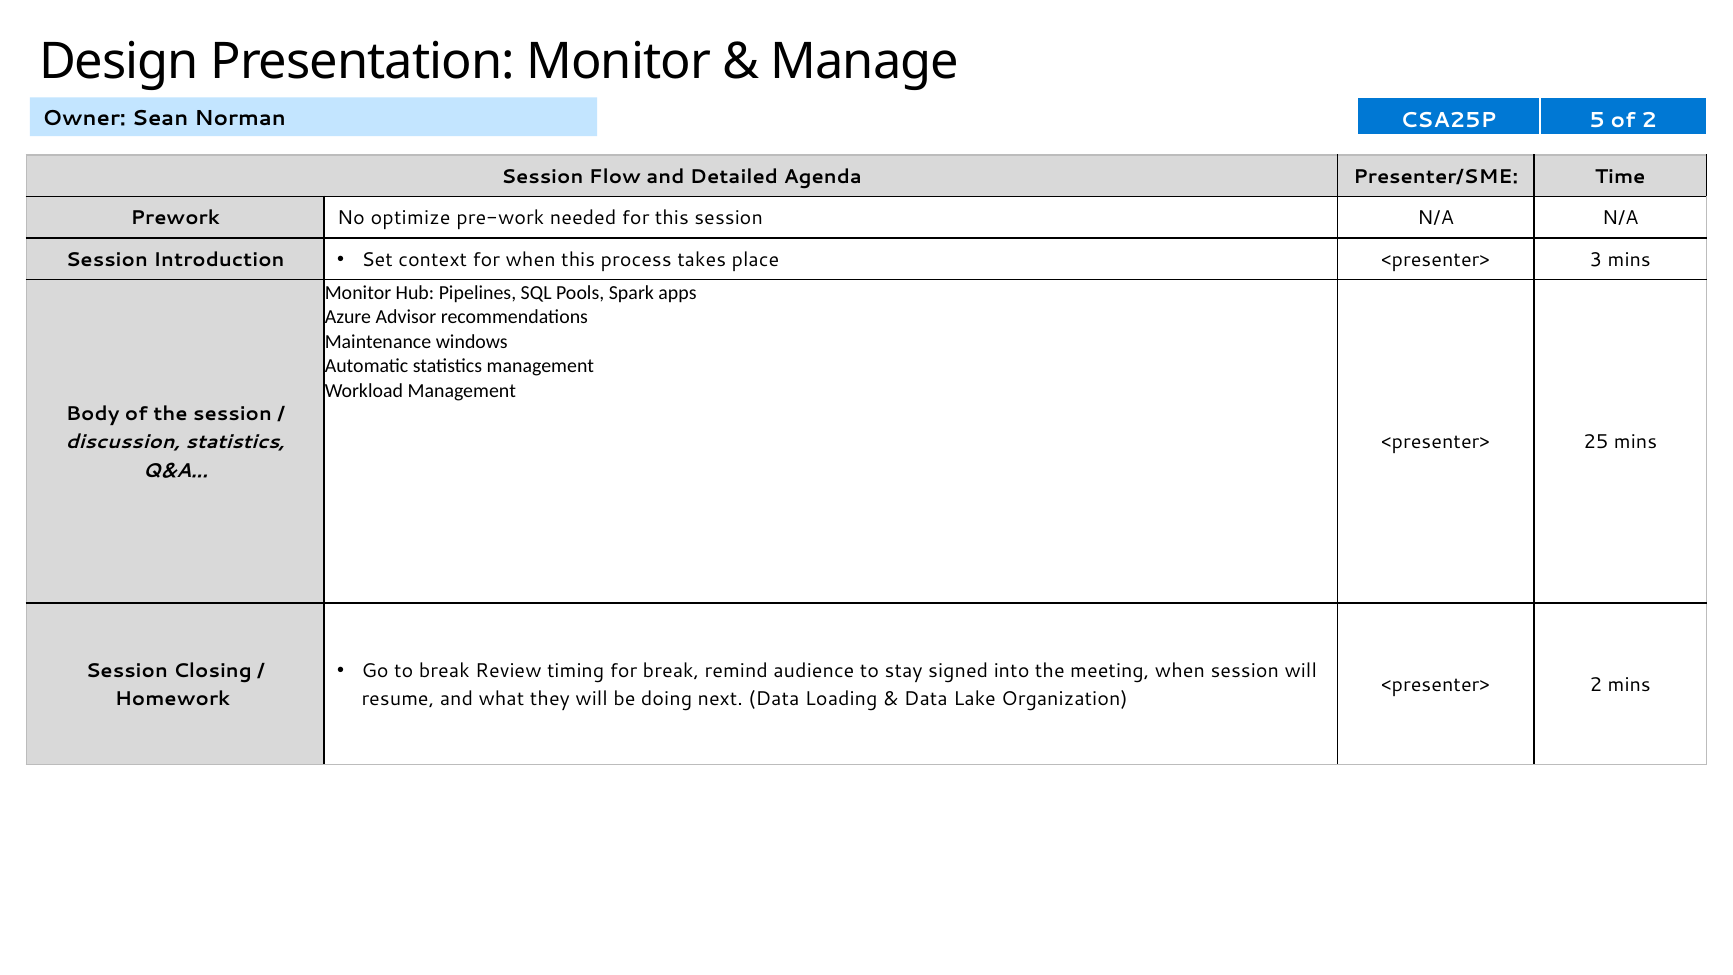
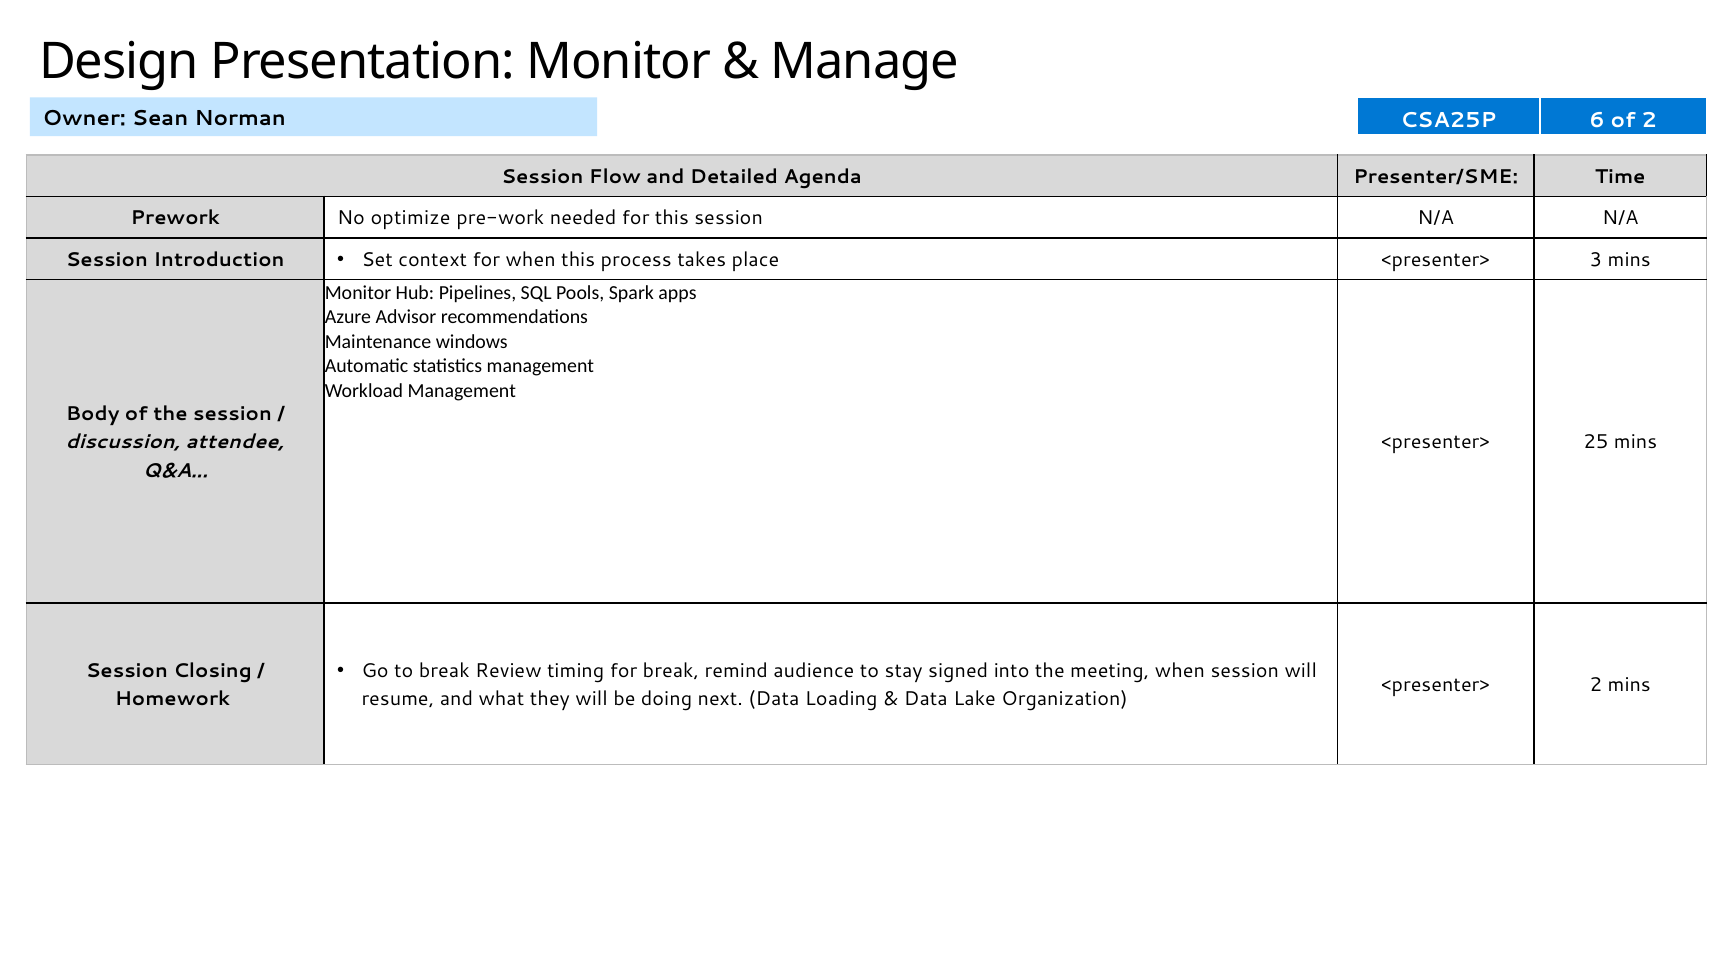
5: 5 -> 6 (1597, 121)
discussion statistics: statistics -> attendee (235, 442)
